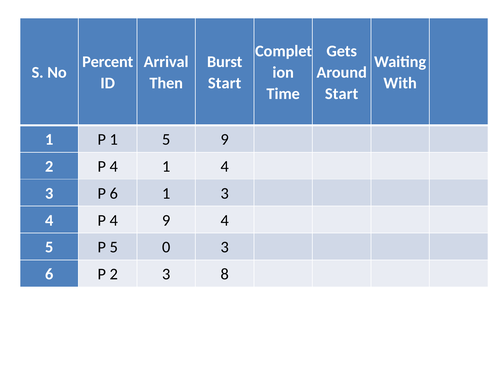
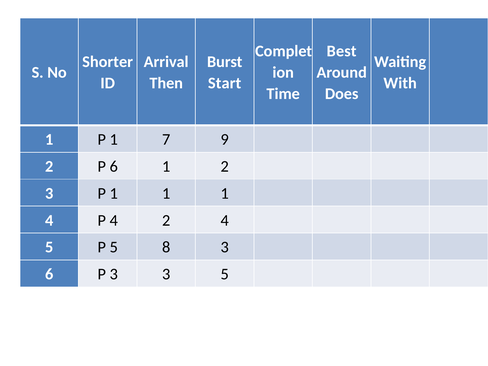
Gets: Gets -> Best (342, 51)
Percent: Percent -> Shorter (108, 62)
Start: Start -> Does (342, 94)
1 5: 5 -> 7 (166, 140)
2 P 4: 4 -> 6 (114, 167)
1 4: 4 -> 2 (225, 167)
3 P 6: 6 -> 1 (114, 193)
3: 3 -> 1 (225, 193)
4 9: 9 -> 2 (166, 220)
0: 0 -> 8 (166, 247)
P 2: 2 -> 3 (114, 274)
3 8: 8 -> 5 (225, 274)
